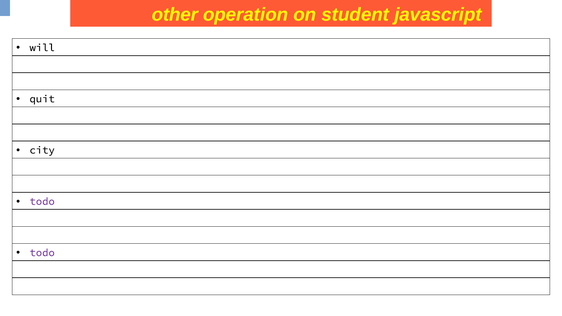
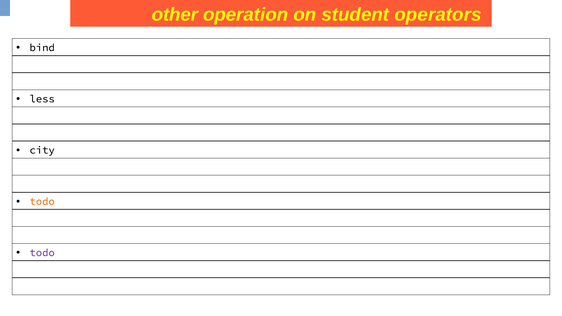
javascript: javascript -> operators (438, 15)
will: will -> bind (42, 48)
quit: quit -> less (42, 99)
todo colour: purple -> orange (42, 201)
